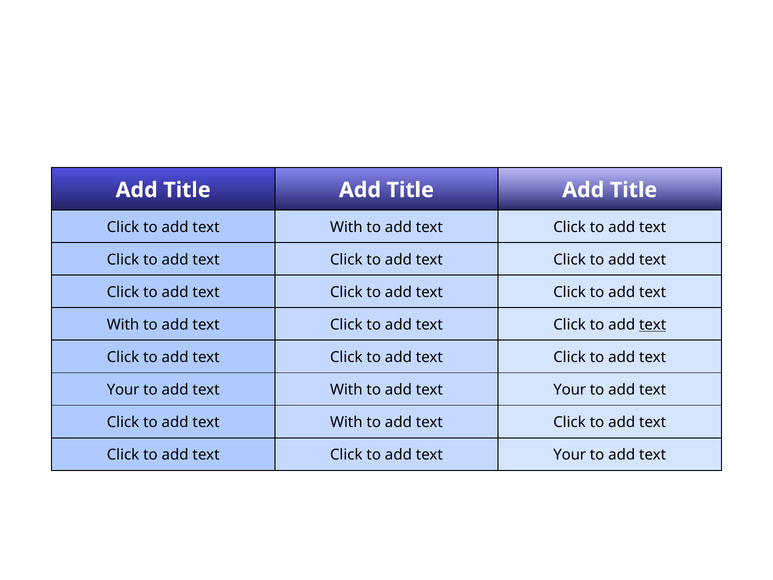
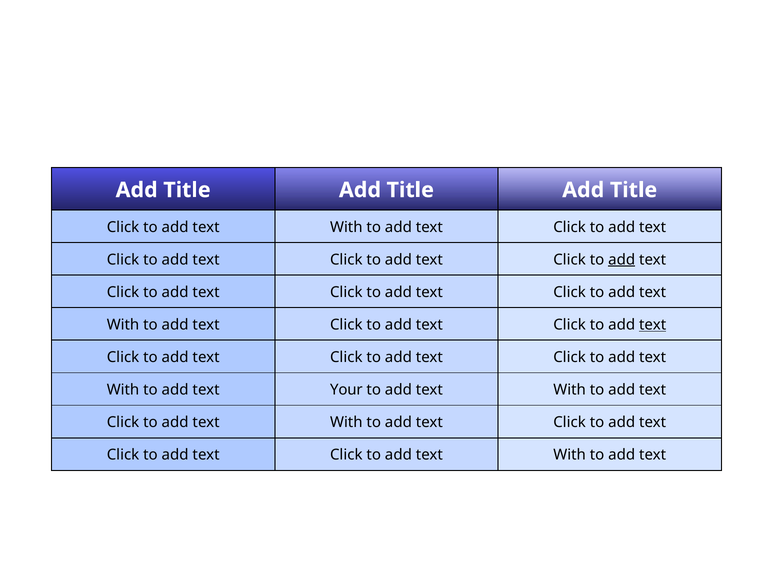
add underline: none -> present (622, 260)
Your: Your -> With (123, 390)
With: With -> Your (346, 390)
Your: Your -> With (570, 390)
Your: Your -> With (570, 455)
